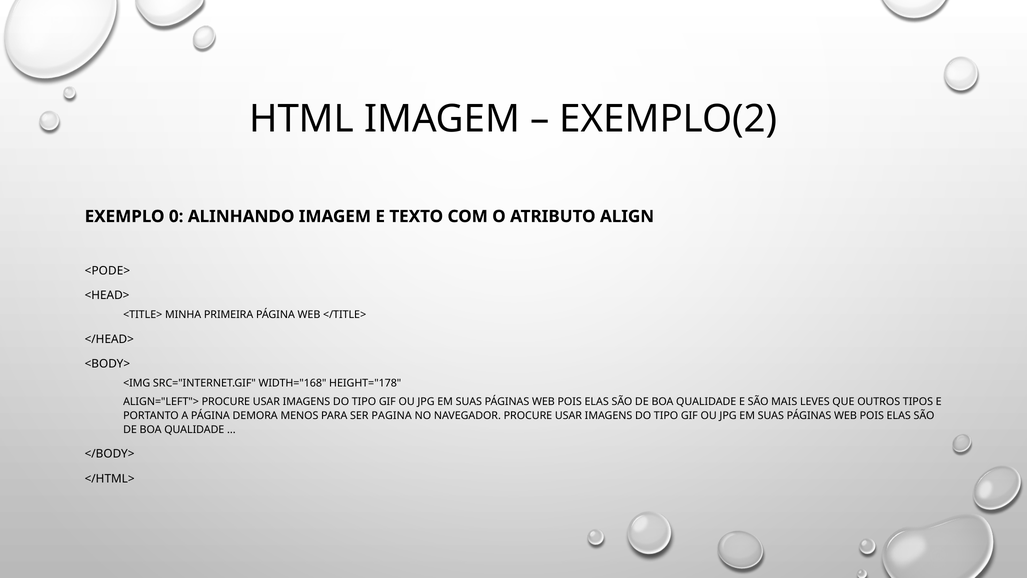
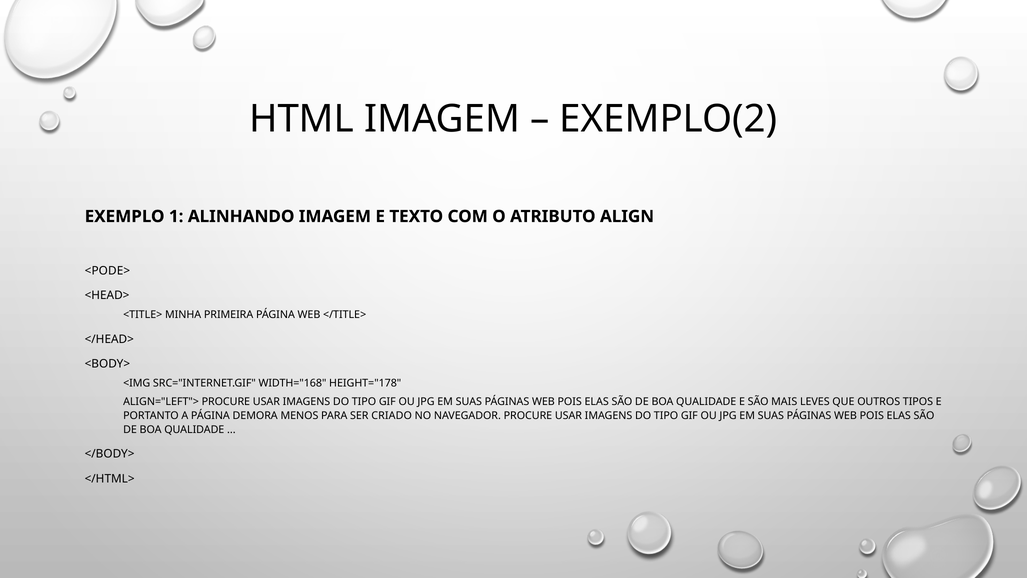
0: 0 -> 1 (176, 216)
PAGINA: PAGINA -> CRIADO (392, 416)
